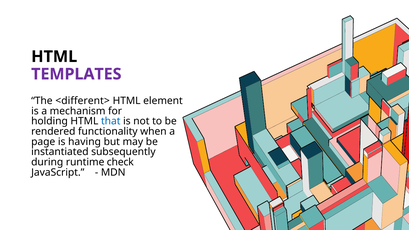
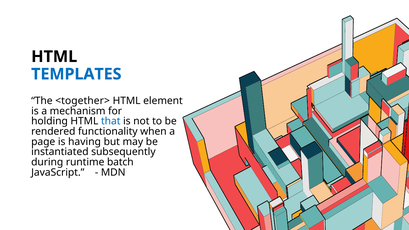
TEMPLATES colour: purple -> blue (76, 74)
<different>: <different> -> <together> (83, 101)
check: check -> batch (120, 162)
